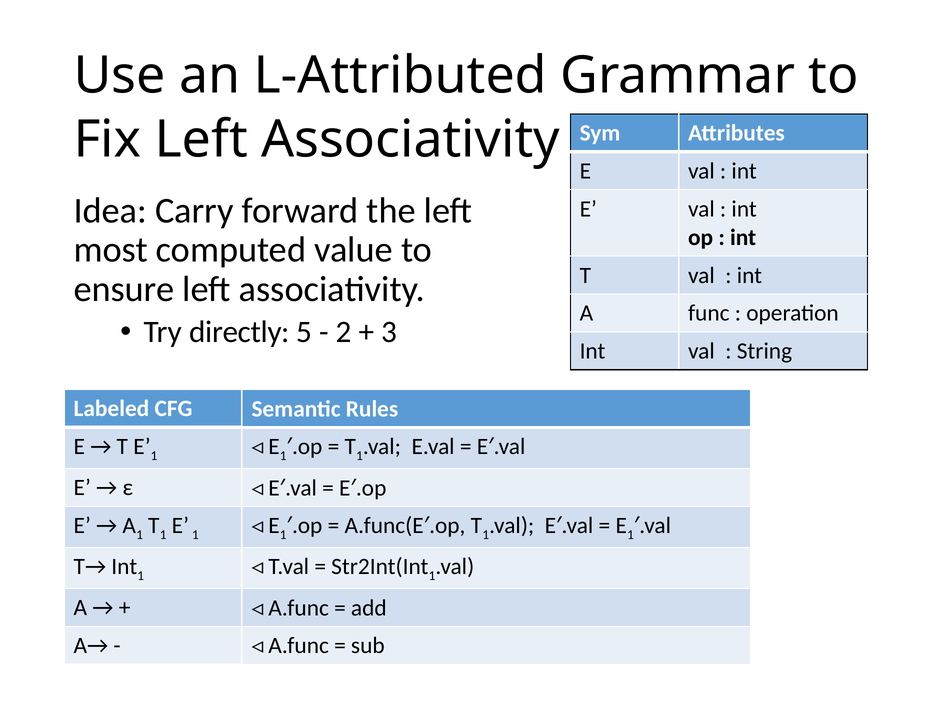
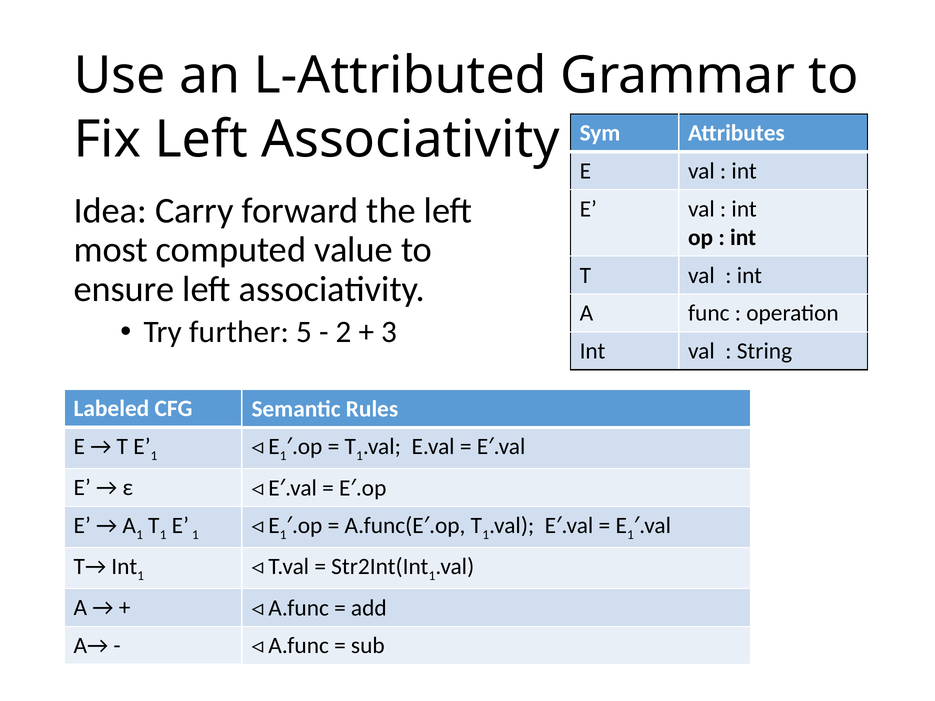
directly: directly -> further (239, 332)
